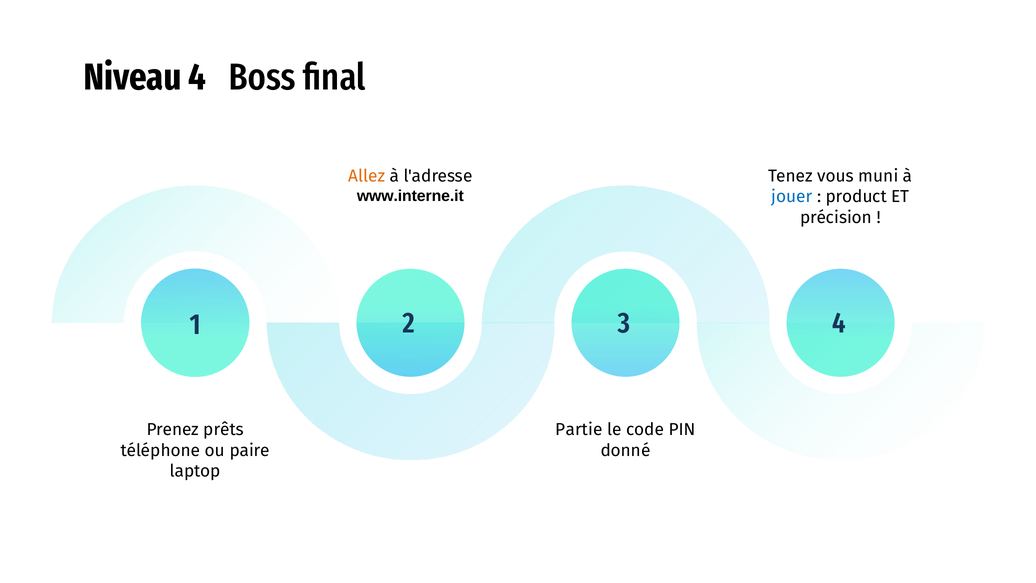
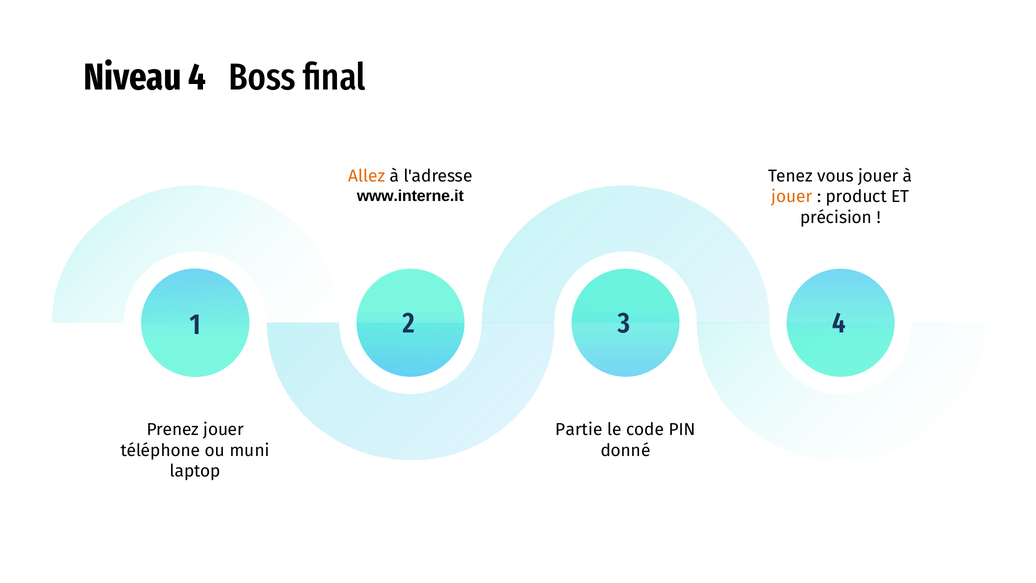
vous muni: muni -> jouer (878, 176)
jouer colour: blue -> orange (792, 197)
Prenez prêts: prêts -> jouer (224, 430)
paire: paire -> muni (250, 450)
